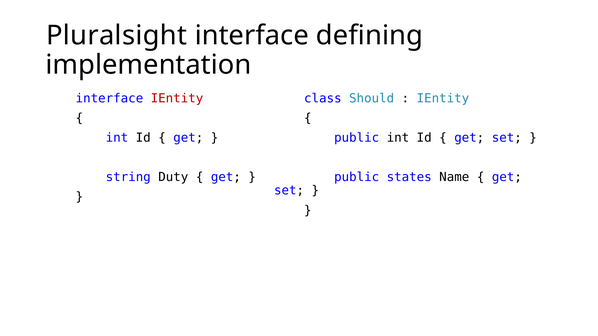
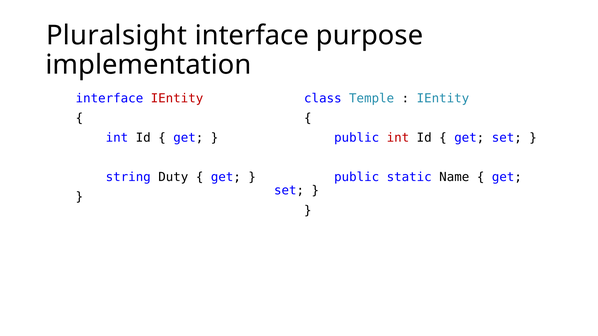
defining: defining -> purpose (370, 35)
Should: Should -> Temple (372, 98)
int colour: black -> red (398, 138)
states: states -> static (409, 177)
